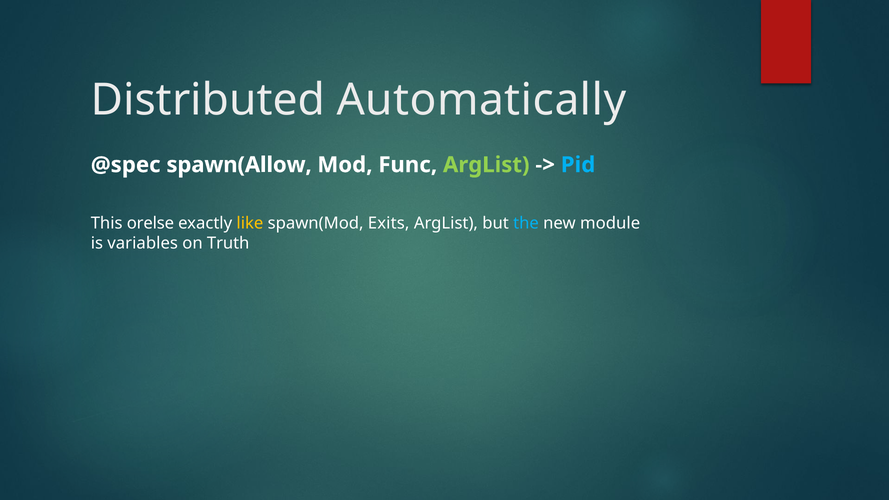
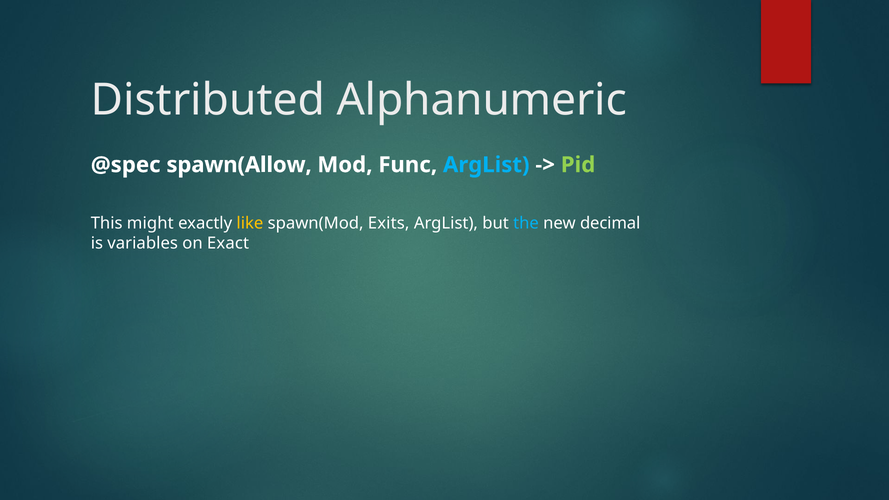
Automatically: Automatically -> Alphanumeric (482, 100)
ArgList colour: light green -> light blue (486, 165)
Pid colour: light blue -> light green (578, 165)
orelse: orelse -> might (150, 223)
module: module -> decimal (610, 223)
Truth: Truth -> Exact (228, 243)
